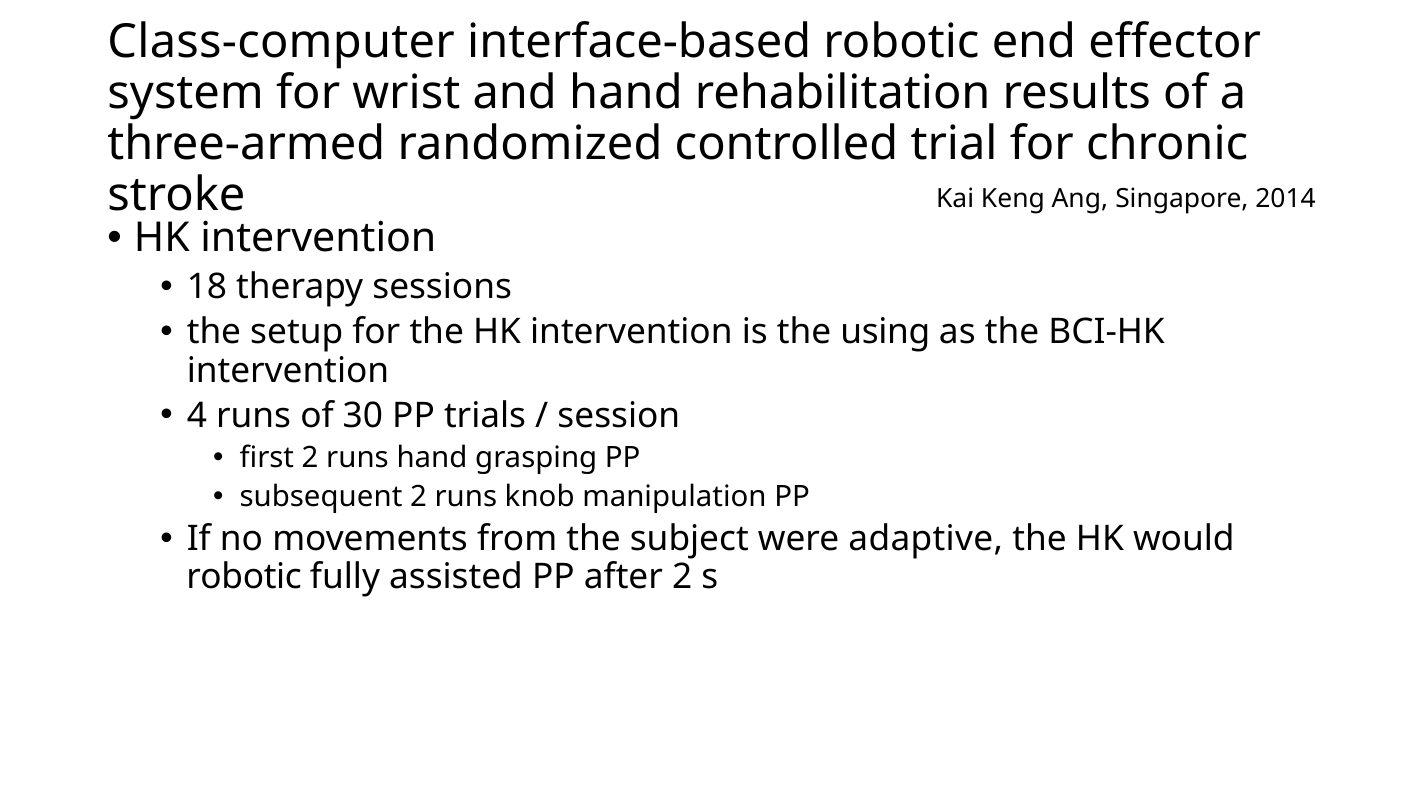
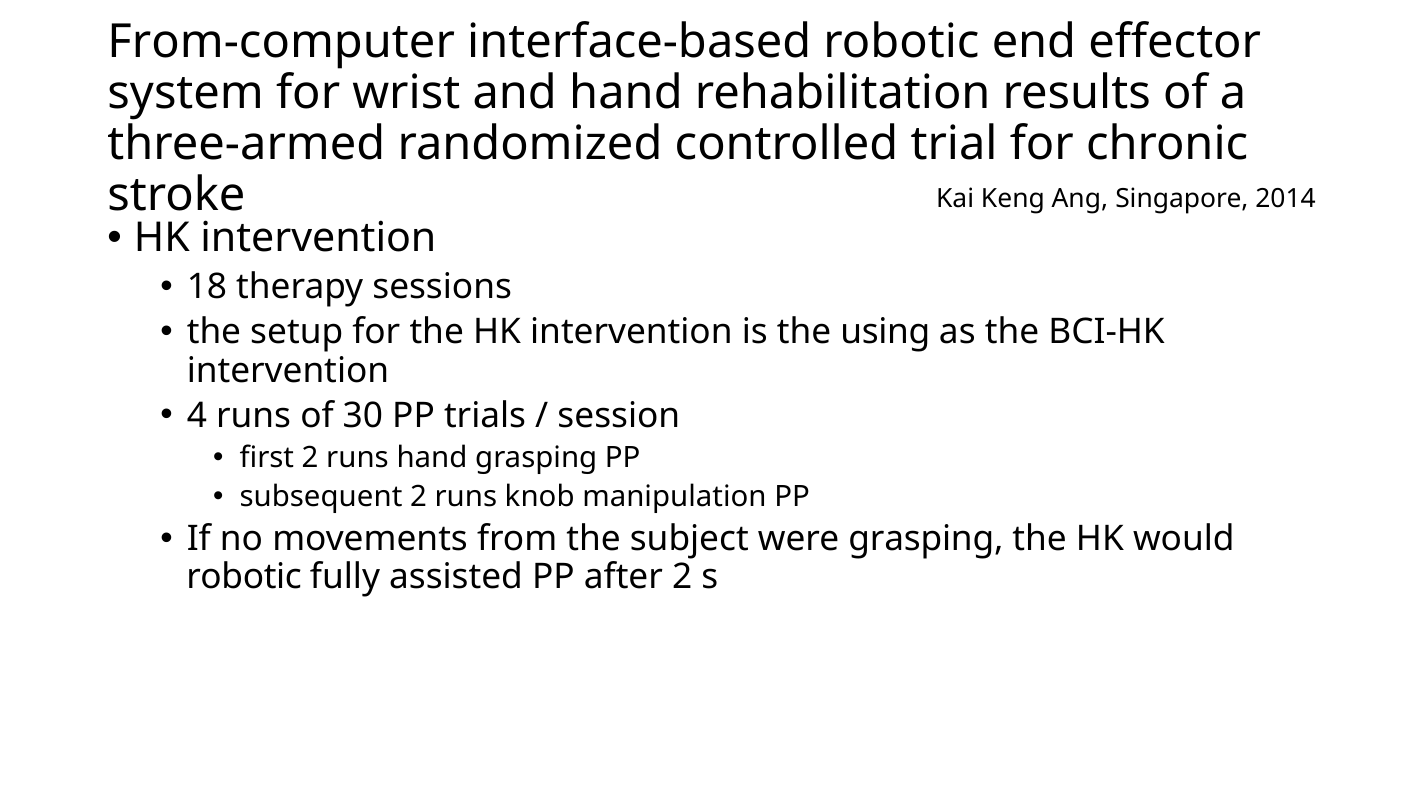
Class-computer: Class-computer -> From-computer (281, 42)
were adaptive: adaptive -> grasping (926, 539)
